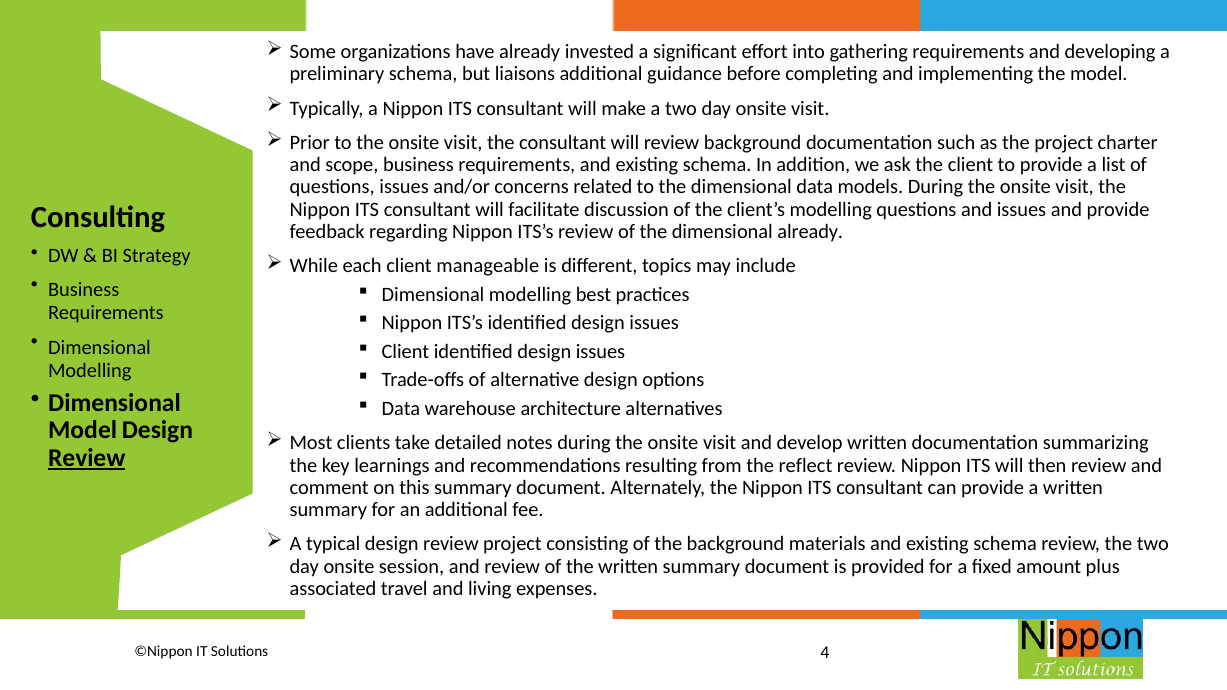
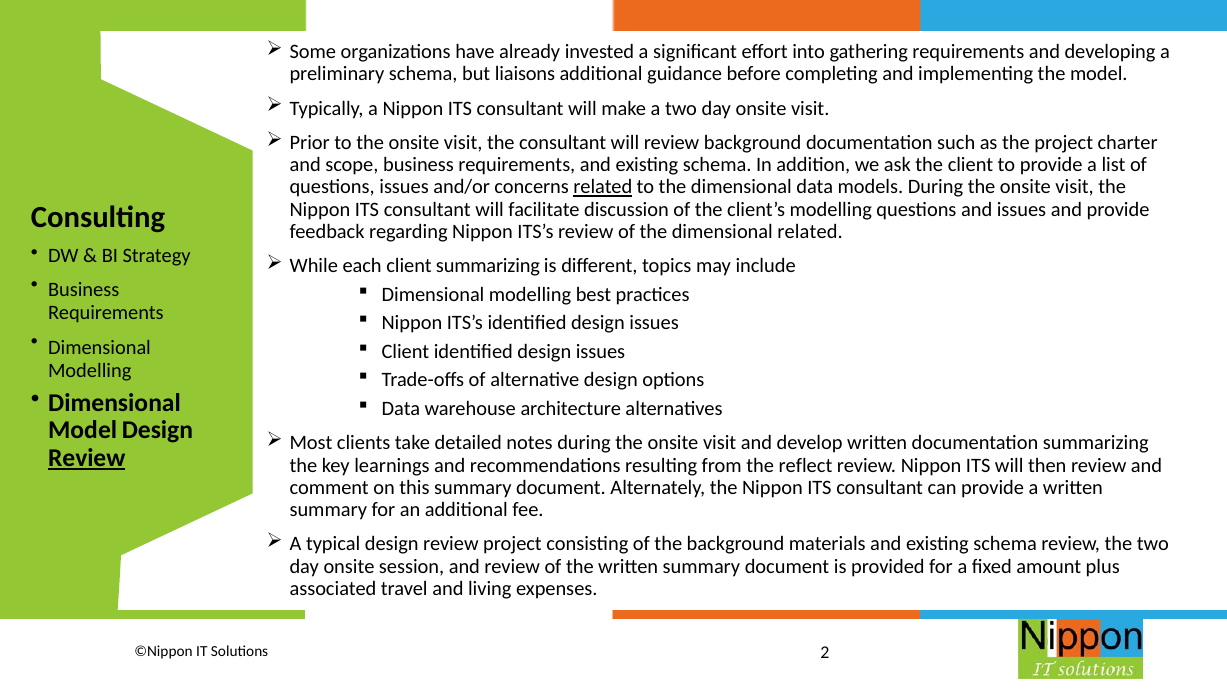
related underline: none -> present (603, 187)
dimensional already: already -> related (810, 231)
client manageable: manageable -> summarizing (488, 266)
4: 4 -> 2 (825, 653)
